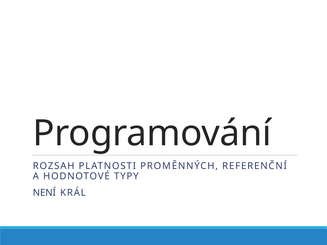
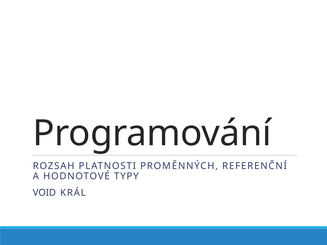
NENÍ: NENÍ -> VOID (44, 193)
